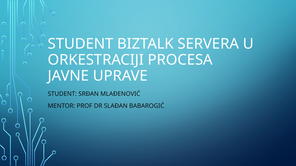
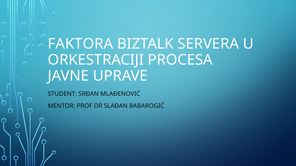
STUDENT: STUDENT -> FAKTORA (80, 44)
